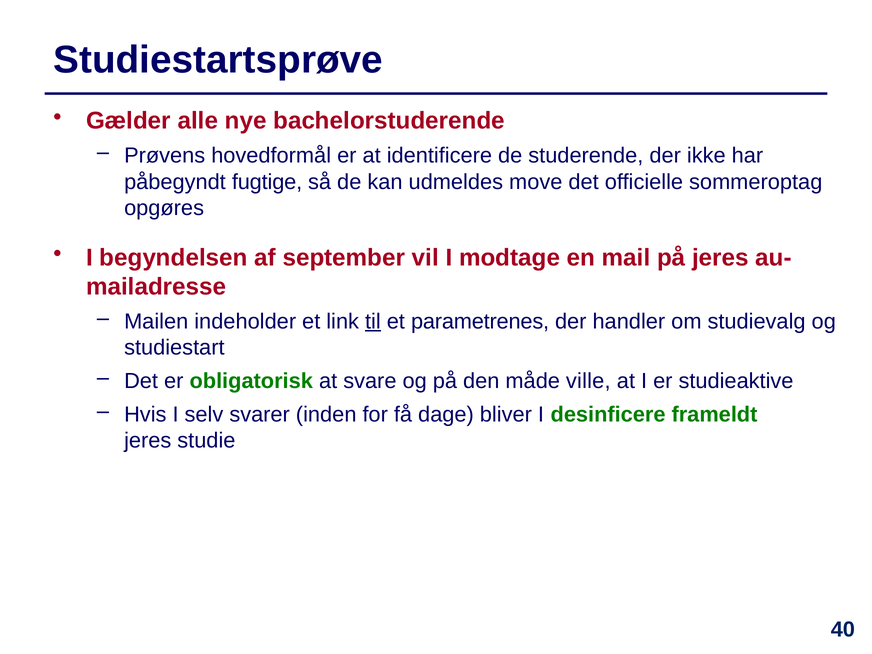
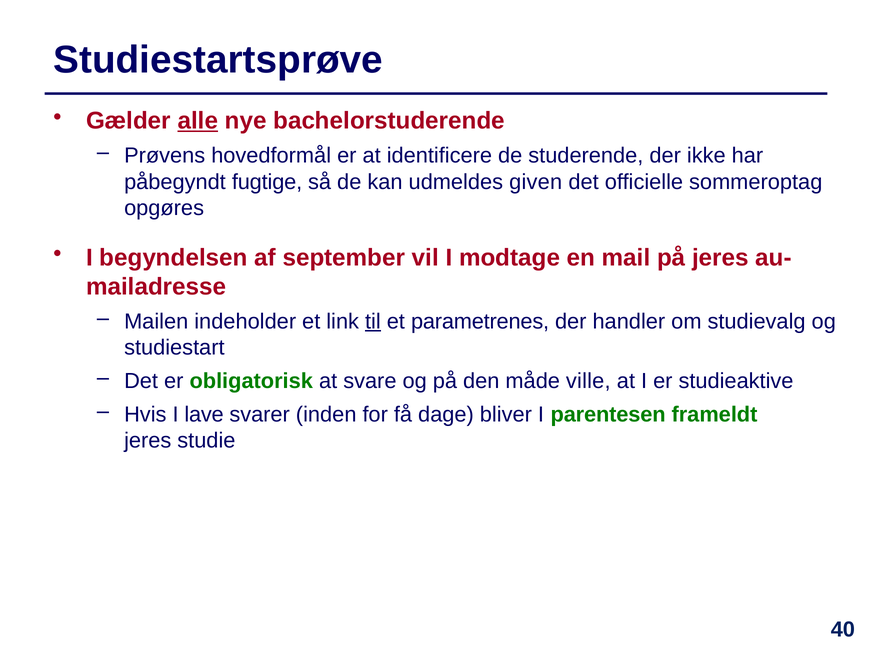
alle underline: none -> present (198, 121)
move: move -> given (536, 182)
selv: selv -> lave (204, 414)
desinficere: desinficere -> parentesen (608, 414)
